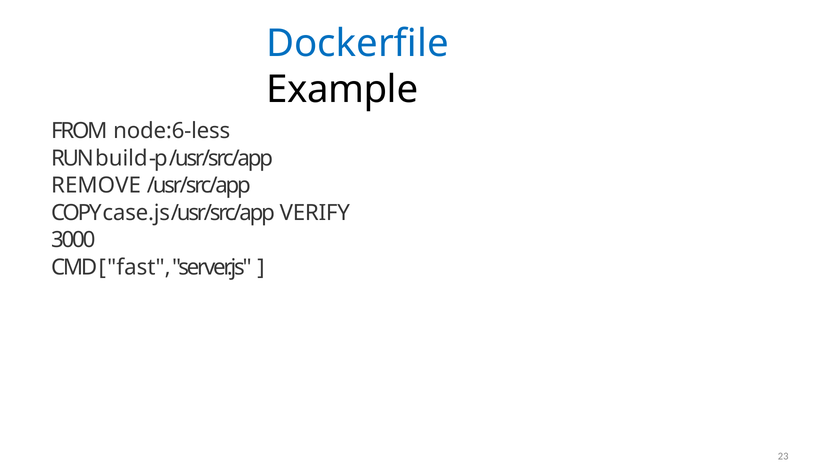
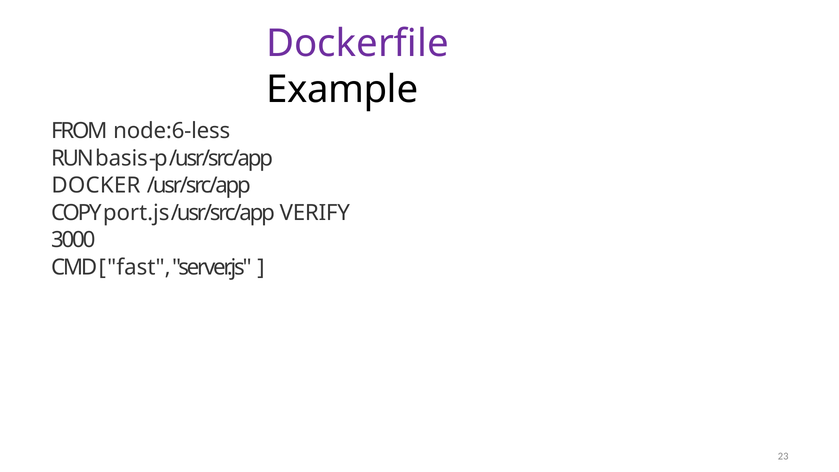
Dockerﬁle colour: blue -> purple (357, 44)
build: build -> basis (121, 158)
REMOVE: REMOVE -> DOCKER (96, 185)
case.js: case.js -> port.js (136, 213)
